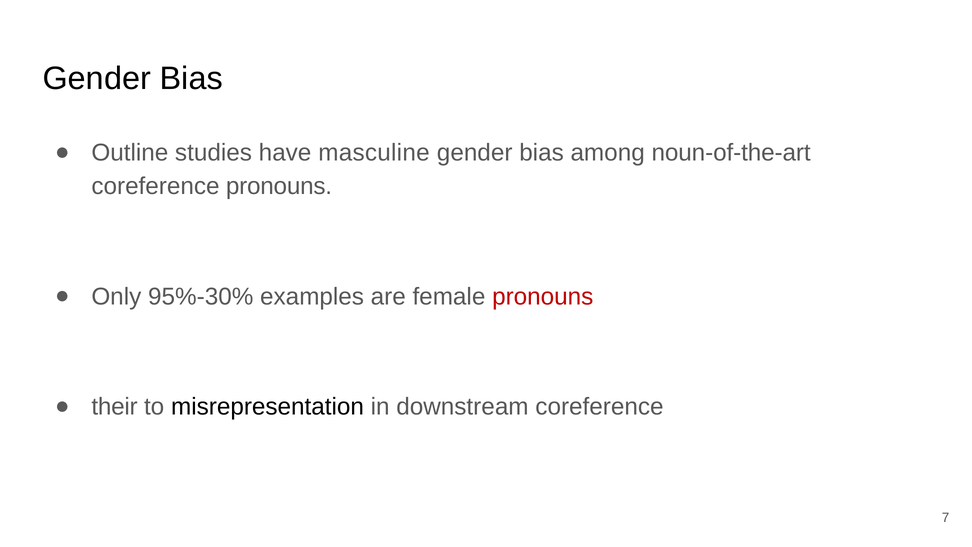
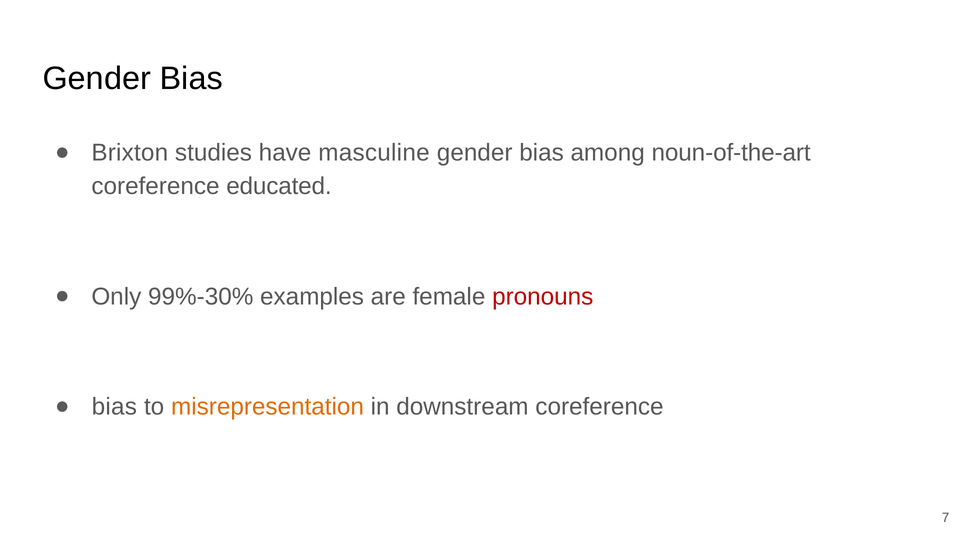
Outline: Outline -> Brixton (130, 153)
coreference pronouns: pronouns -> educated (279, 186)
95%-30%: 95%-30% -> 99%-30% (201, 297)
their: their -> bias (114, 407)
misrepresentation colour: black -> orange (267, 407)
